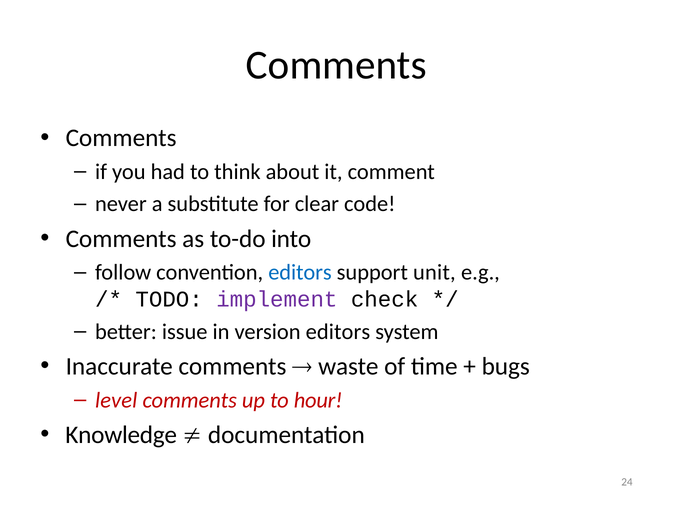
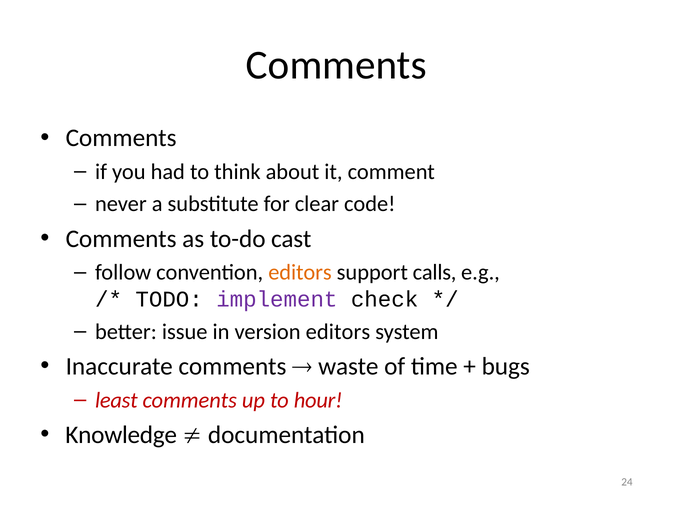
into: into -> cast (291, 239)
editors colour: blue -> orange (300, 272)
unit: unit -> calls (435, 272)
level: level -> least (116, 400)
